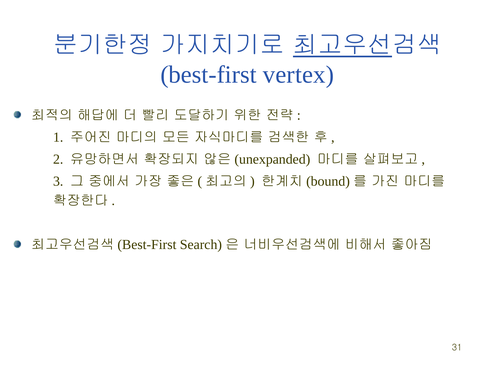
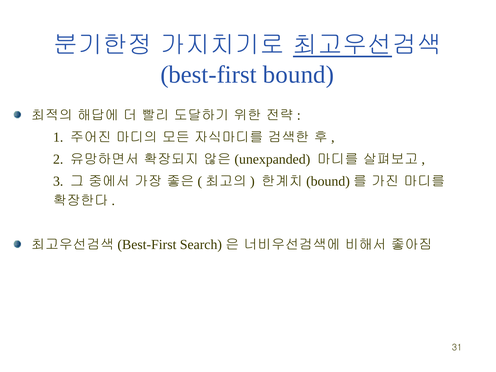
vertex: vertex -> bound (299, 75)
